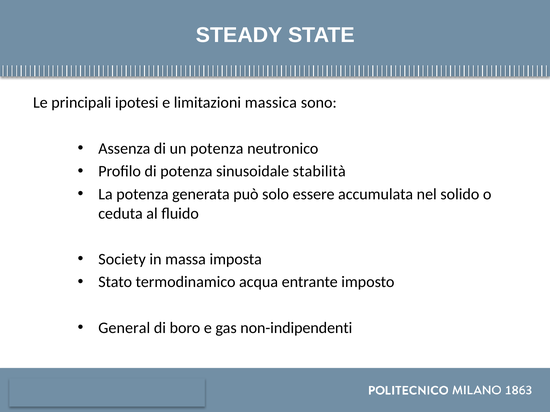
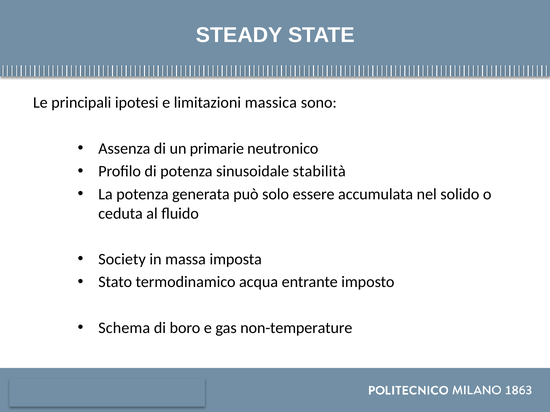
un potenza: potenza -> primarie (217, 149)
General: General -> Schema (124, 328)
non-indipendenti: non-indipendenti -> non-temperature (296, 328)
